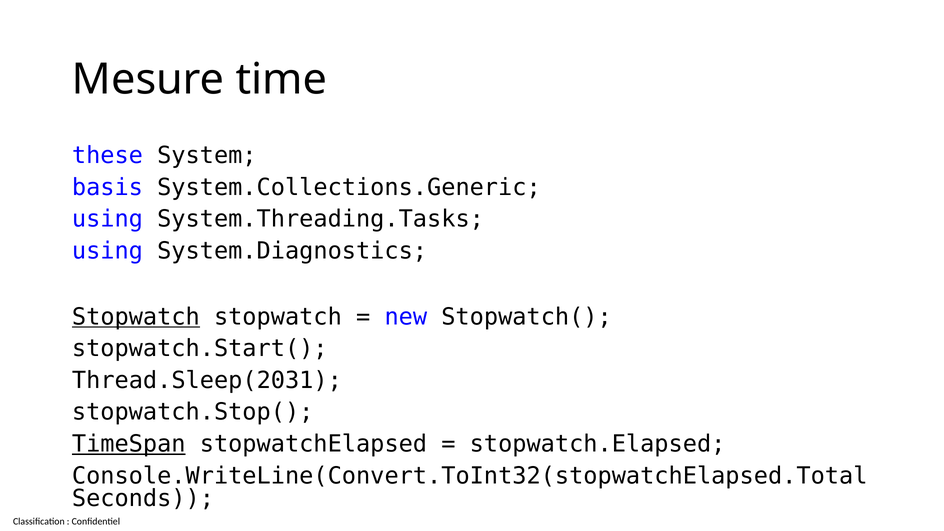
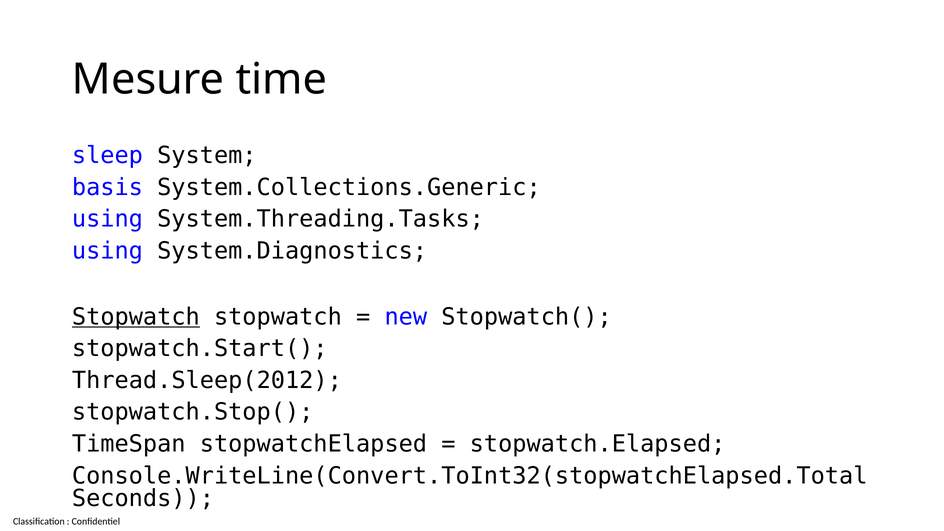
these: these -> sleep (107, 155)
Thread.Sleep(2031: Thread.Sleep(2031 -> Thread.Sleep(2012 (207, 380)
TimeSpan underline: present -> none (129, 444)
